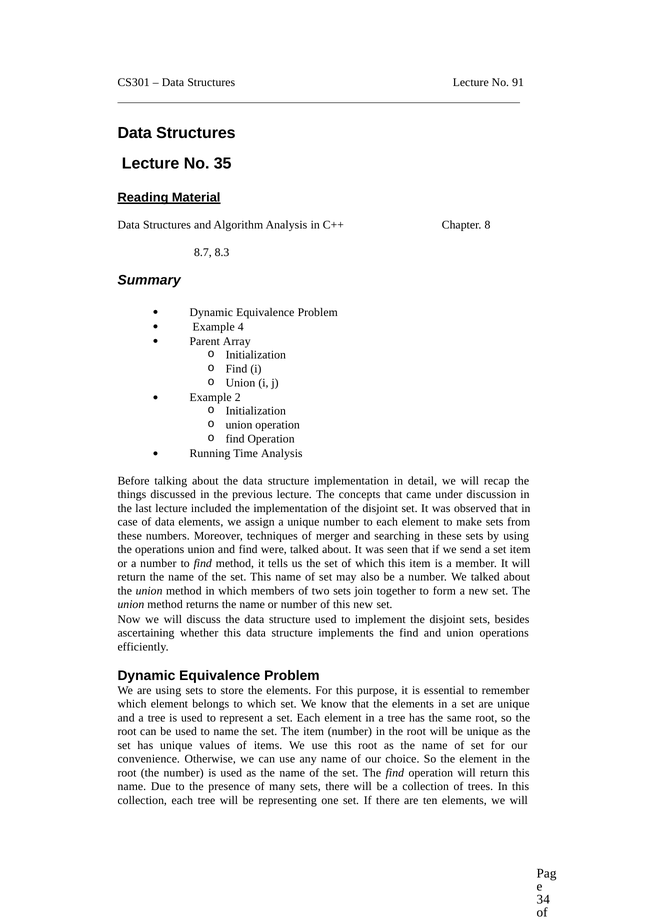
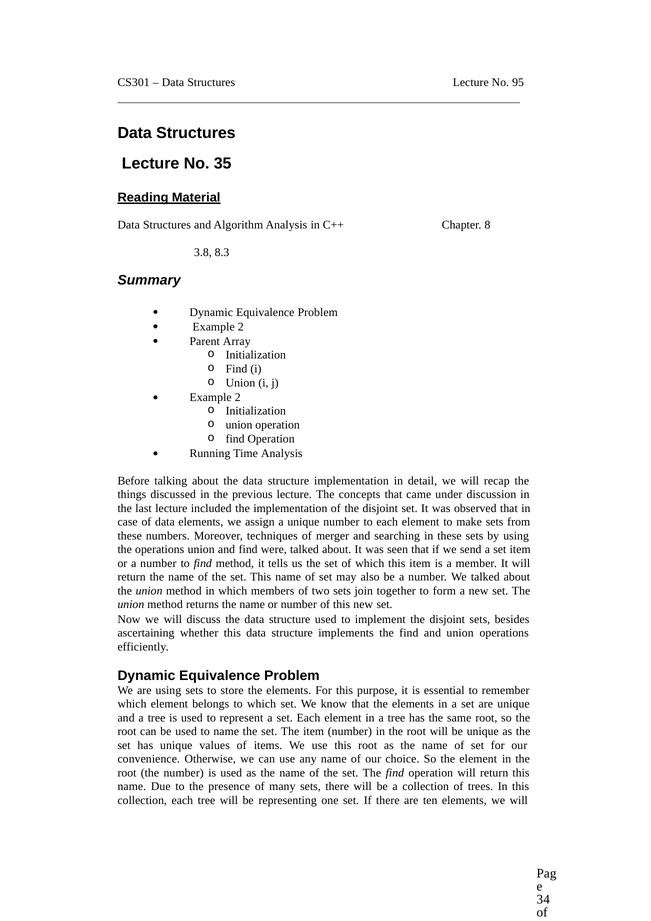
91: 91 -> 95 (518, 83)
8.7: 8.7 -> 3.8 (203, 253)
4: 4 -> 2 (241, 327)
